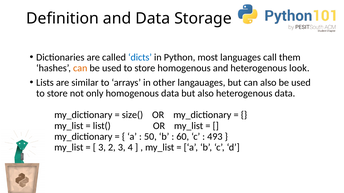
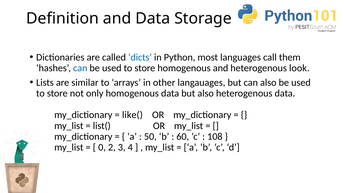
can colour: orange -> blue (80, 68)
size(: size( -> like( (132, 115)
493: 493 -> 108 (215, 137)
3: 3 -> 0 (102, 148)
